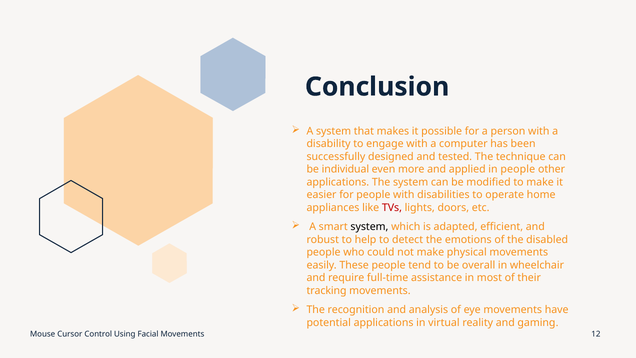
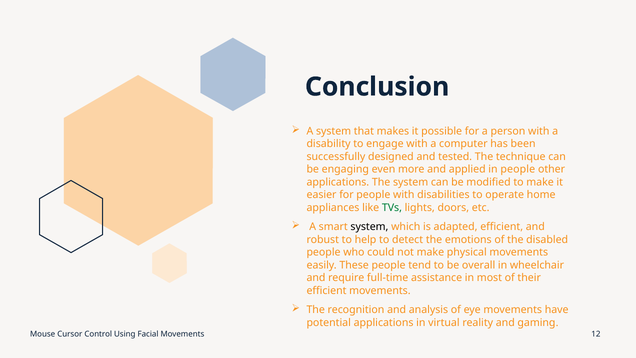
individual: individual -> engaging (345, 169)
TVs colour: red -> green (392, 207)
tracking: tracking -> efficient (327, 290)
